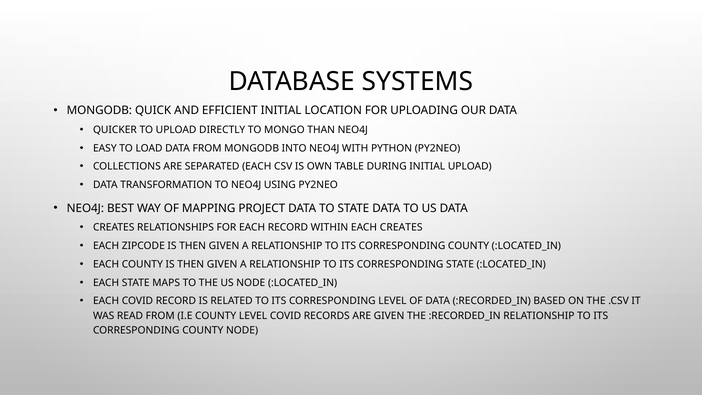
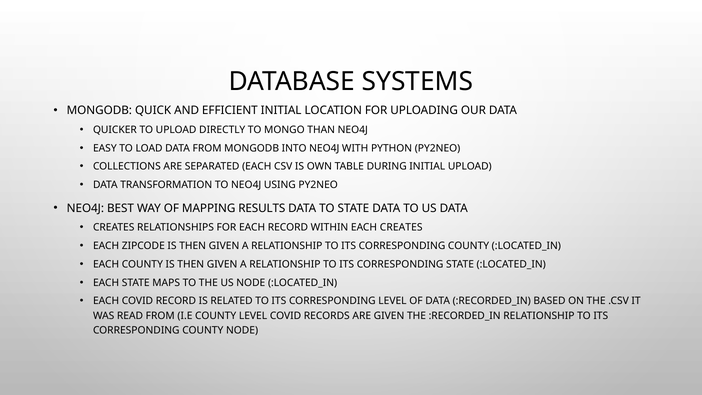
PROJECT: PROJECT -> RESULTS (262, 208)
